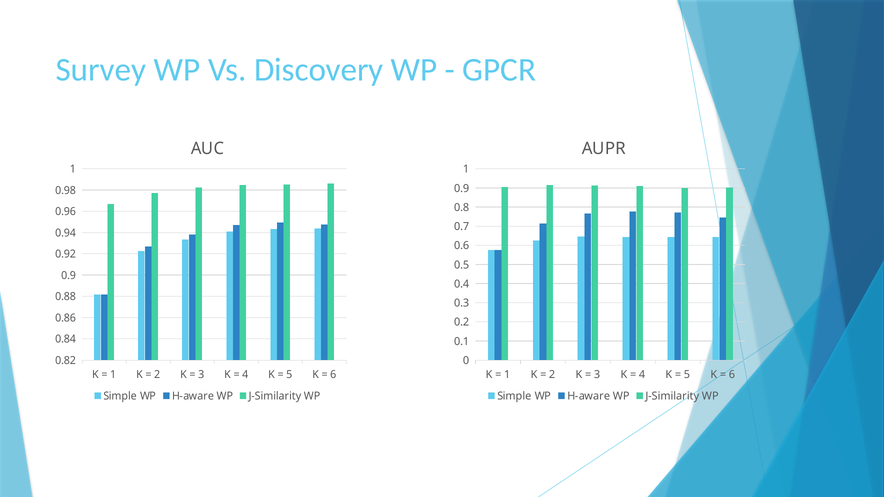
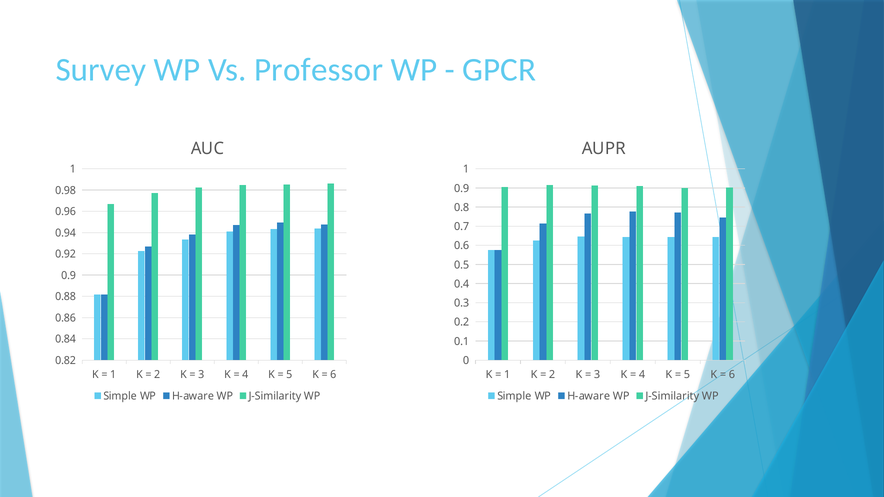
Discovery: Discovery -> Professor (319, 70)
